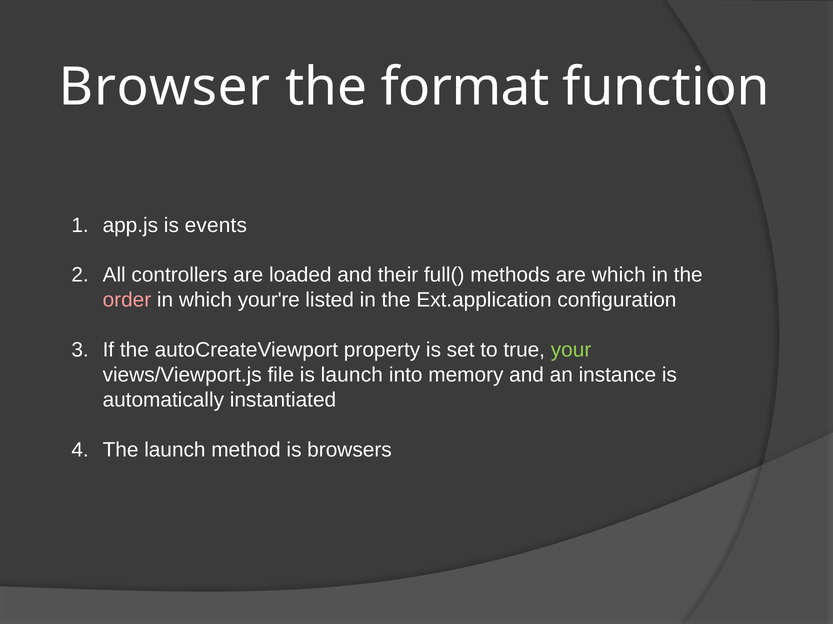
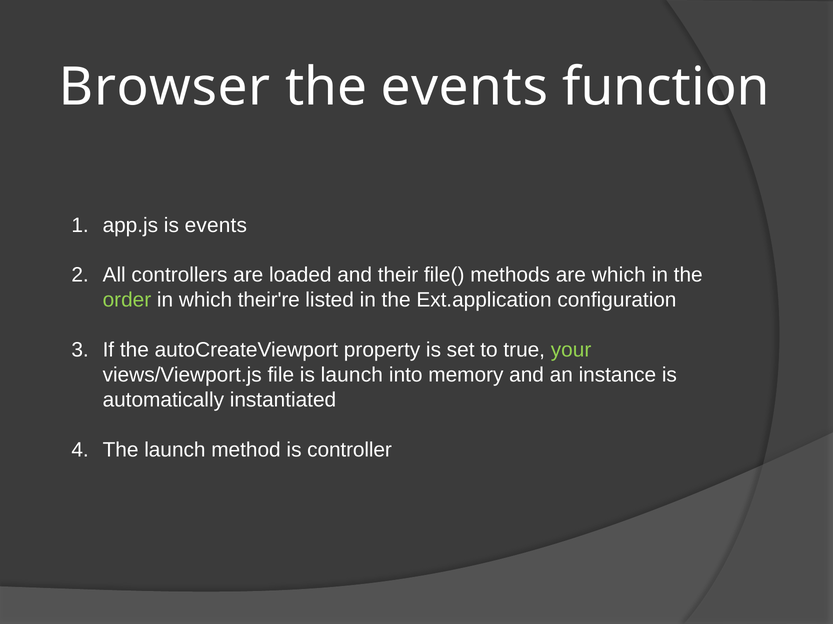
the format: format -> events (464, 87)
full(: full( -> file( (444, 275)
order colour: pink -> light green (127, 300)
your're: your're -> their're (269, 300)
browsers: browsers -> controller (350, 450)
